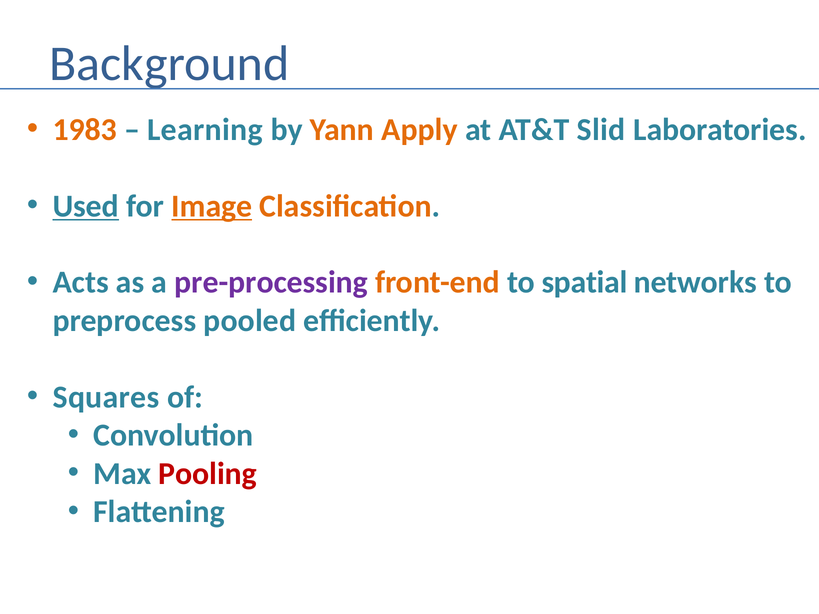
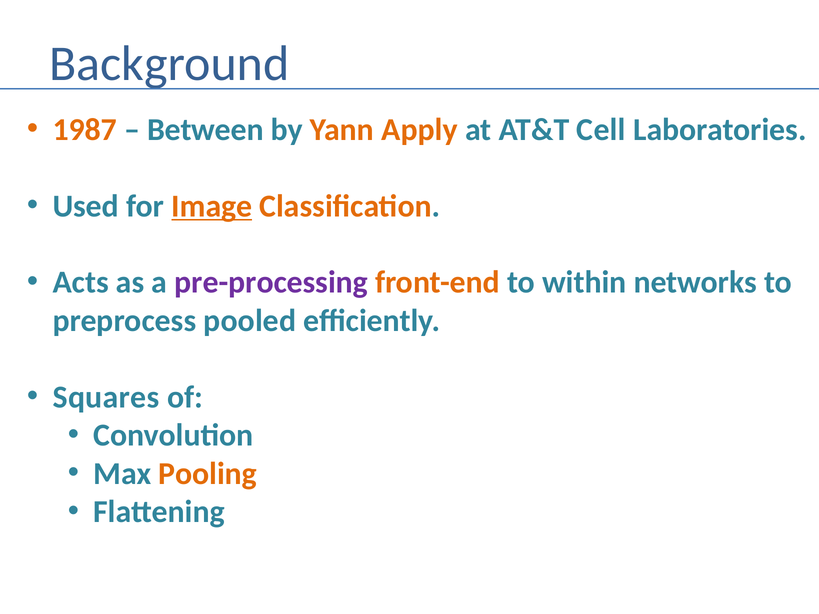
1983: 1983 -> 1987 (85, 130)
Learning: Learning -> Between (205, 130)
Slid: Slid -> Cell (601, 130)
Used underline: present -> none (86, 206)
spatial: spatial -> within (584, 283)
Pooling colour: red -> orange (208, 474)
